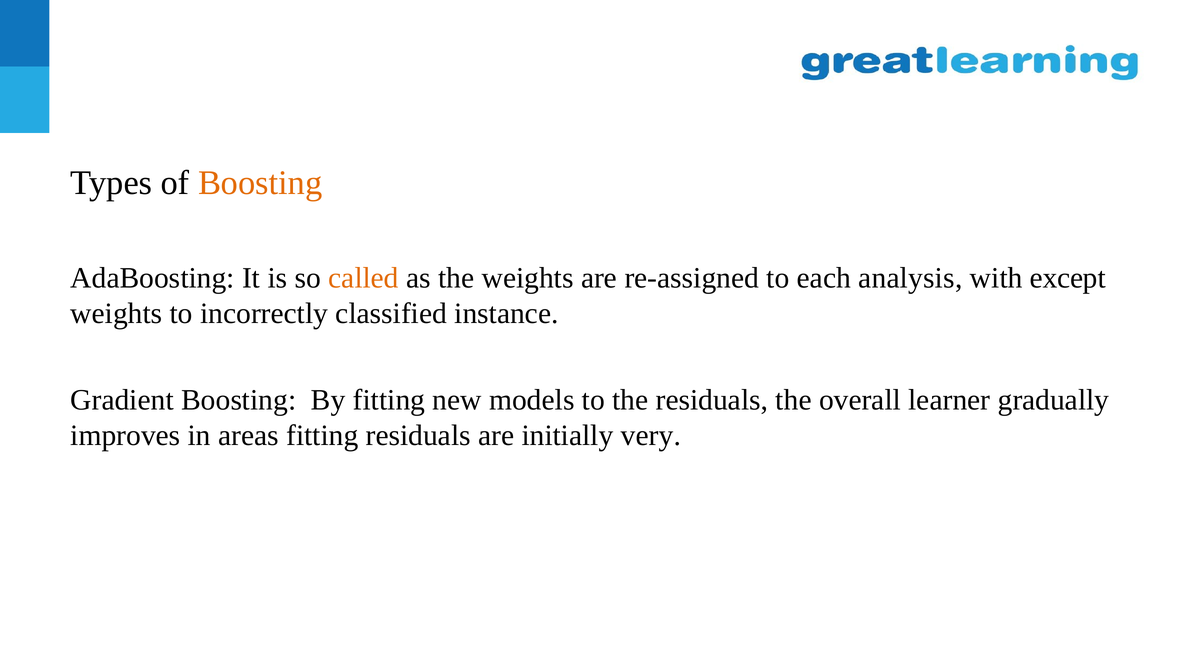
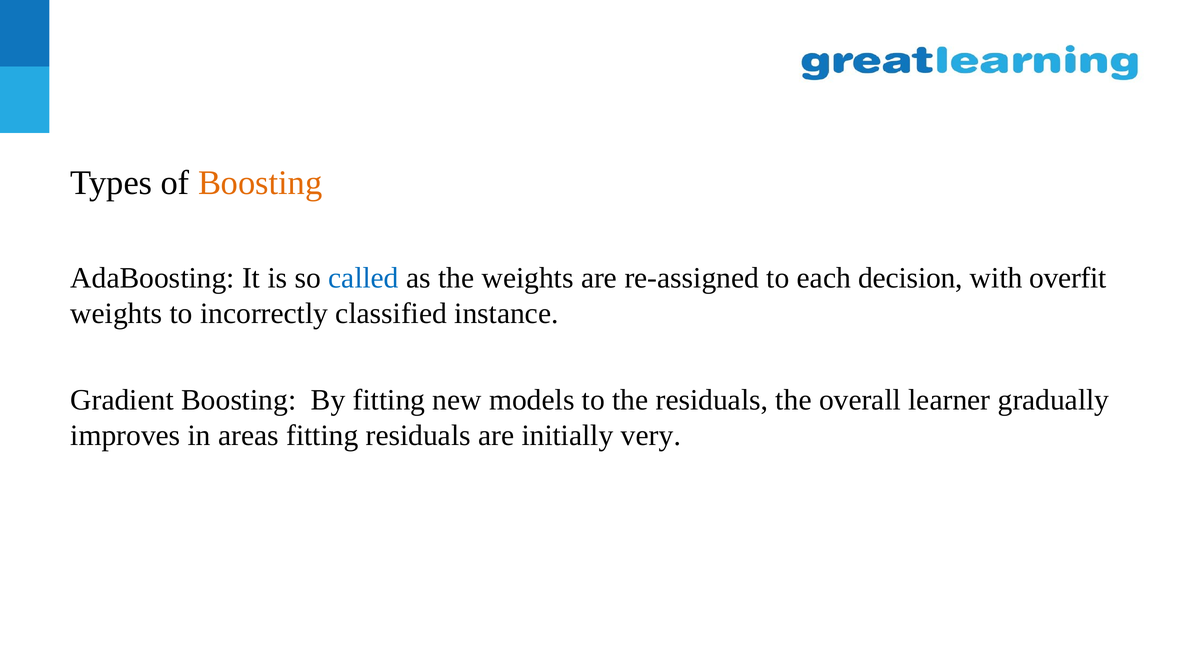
called colour: orange -> blue (364, 278)
analysis: analysis -> decision (911, 278)
except: except -> overfit (1068, 278)
